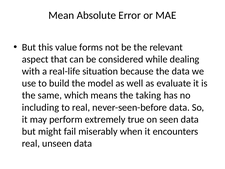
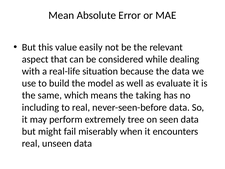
forms: forms -> easily (91, 47)
true: true -> tree (136, 119)
